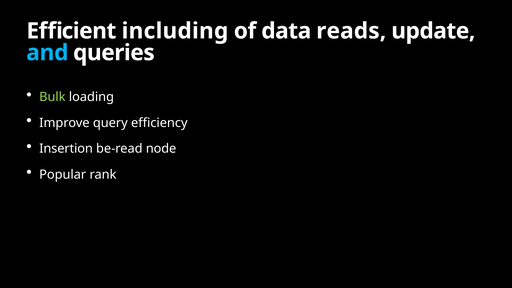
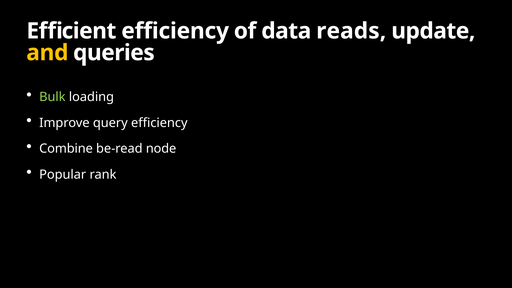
Efficient including: including -> efficiency (175, 31)
and colour: light blue -> yellow (47, 53)
Insertion: Insertion -> Combine (66, 149)
